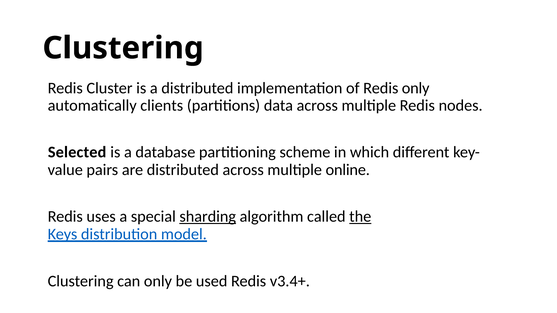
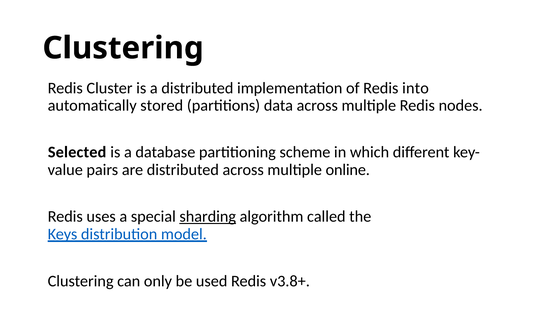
Redis only: only -> into (415, 88)
clients: clients -> stored (162, 106)
the underline: present -> none (360, 217)
v3.4+: v3.4+ -> v3.8+ (290, 281)
